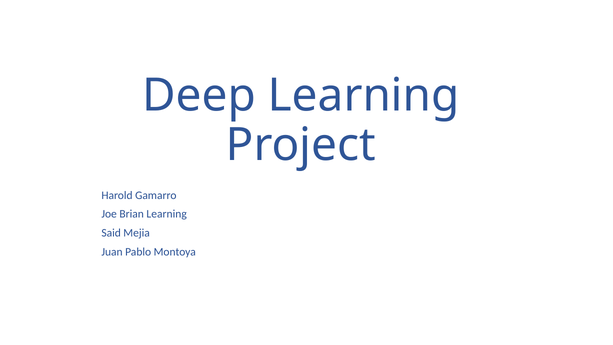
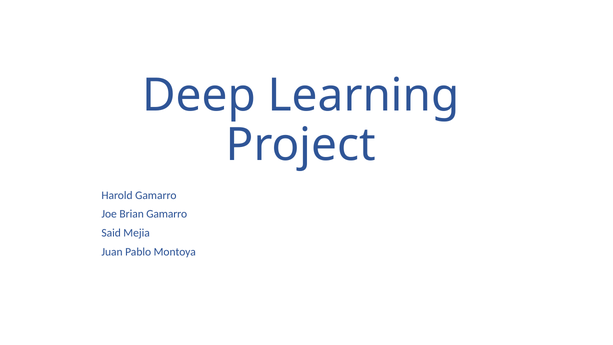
Brian Learning: Learning -> Gamarro (167, 214)
